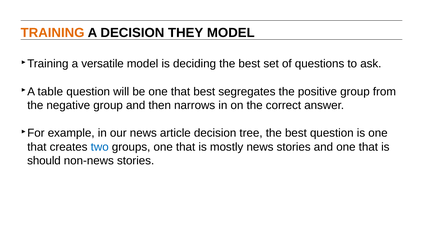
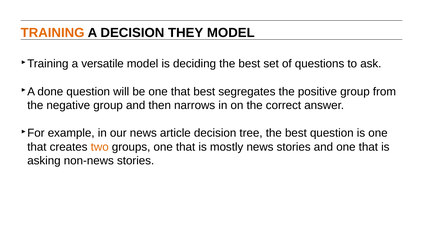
table: table -> done (50, 92)
two colour: blue -> orange (100, 147)
should: should -> asking (44, 161)
